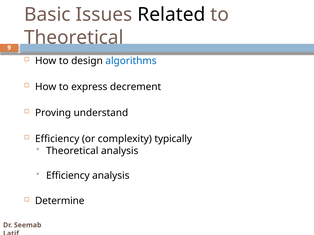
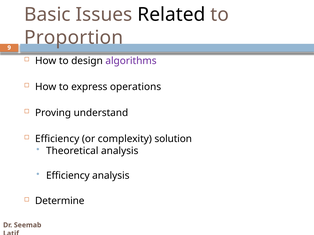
Theoretical: Theoretical -> Proportion (74, 38)
algorithms colour: blue -> purple (131, 61)
decrement: decrement -> operations (136, 87)
typically: typically -> solution (173, 139)
